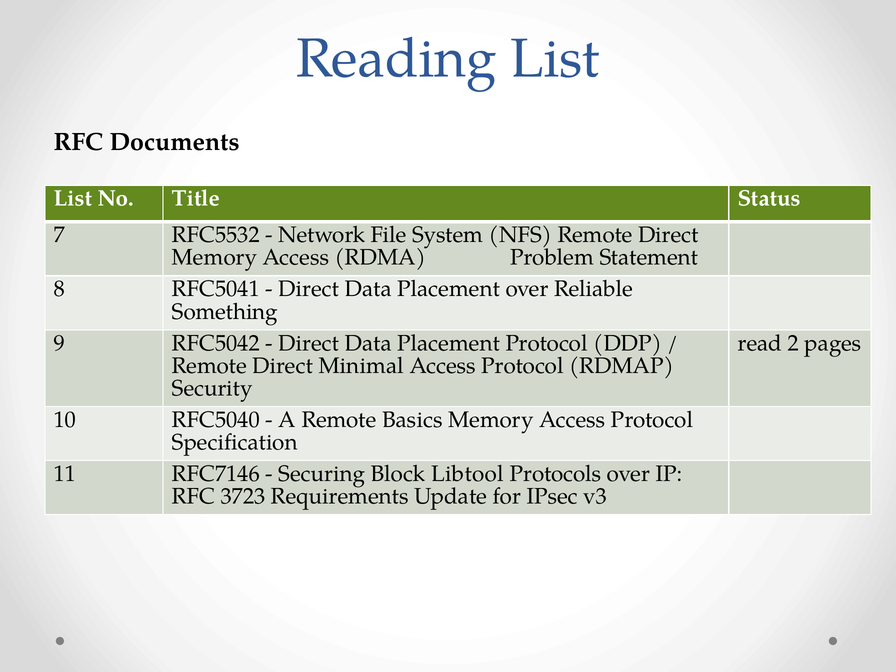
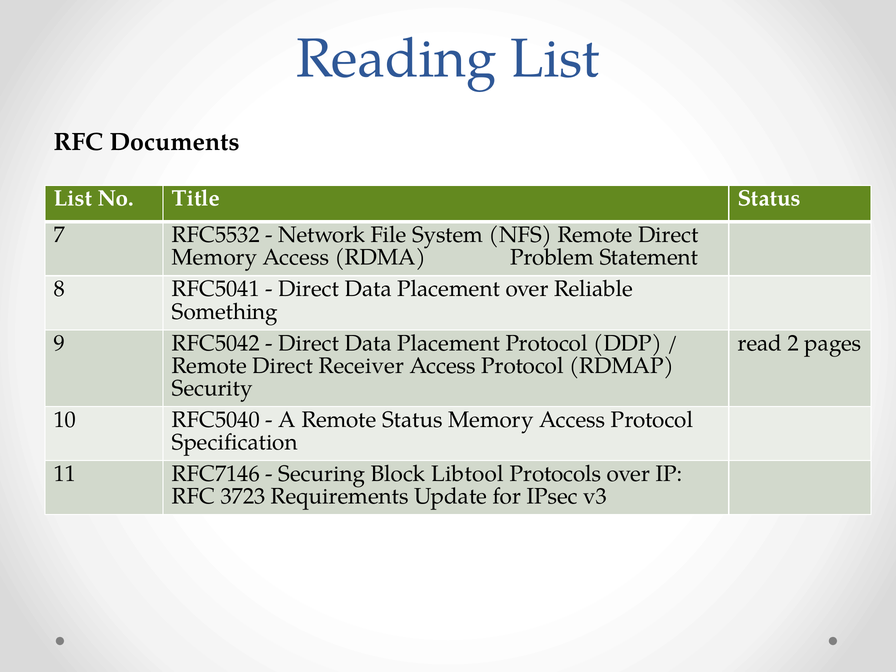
Minimal: Minimal -> Receiver (361, 366)
Remote Basics: Basics -> Status (412, 420)
